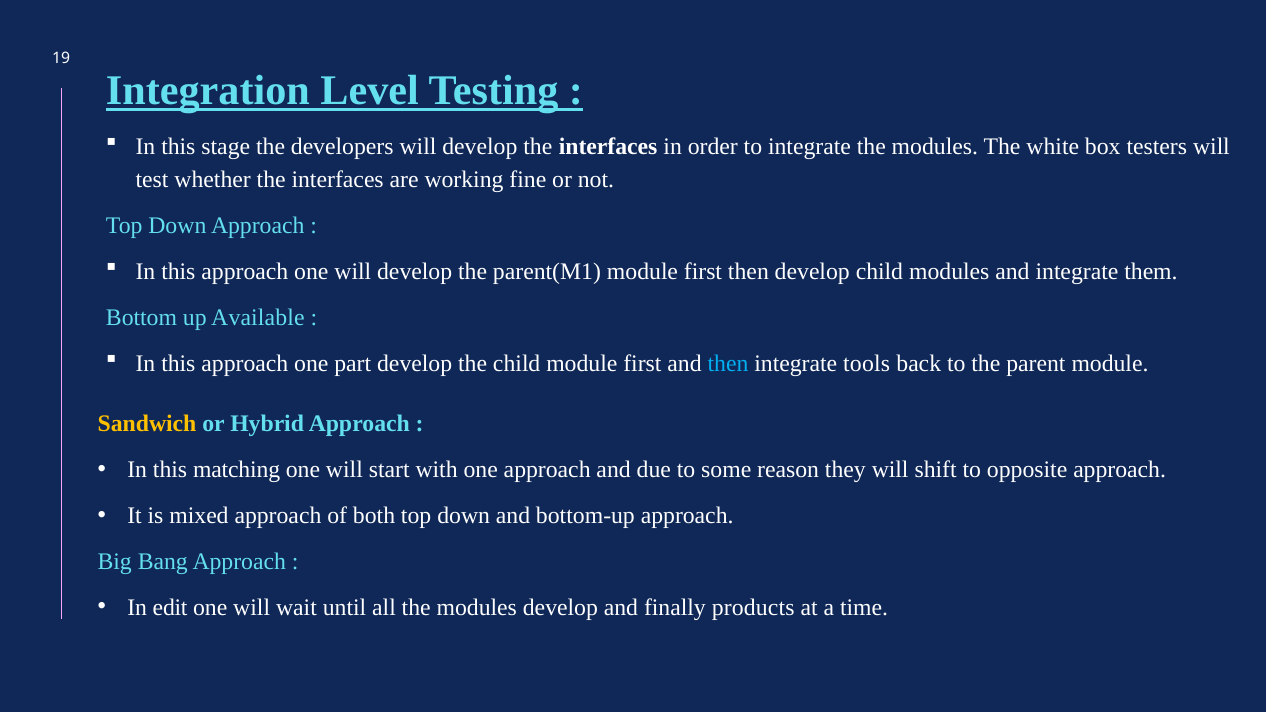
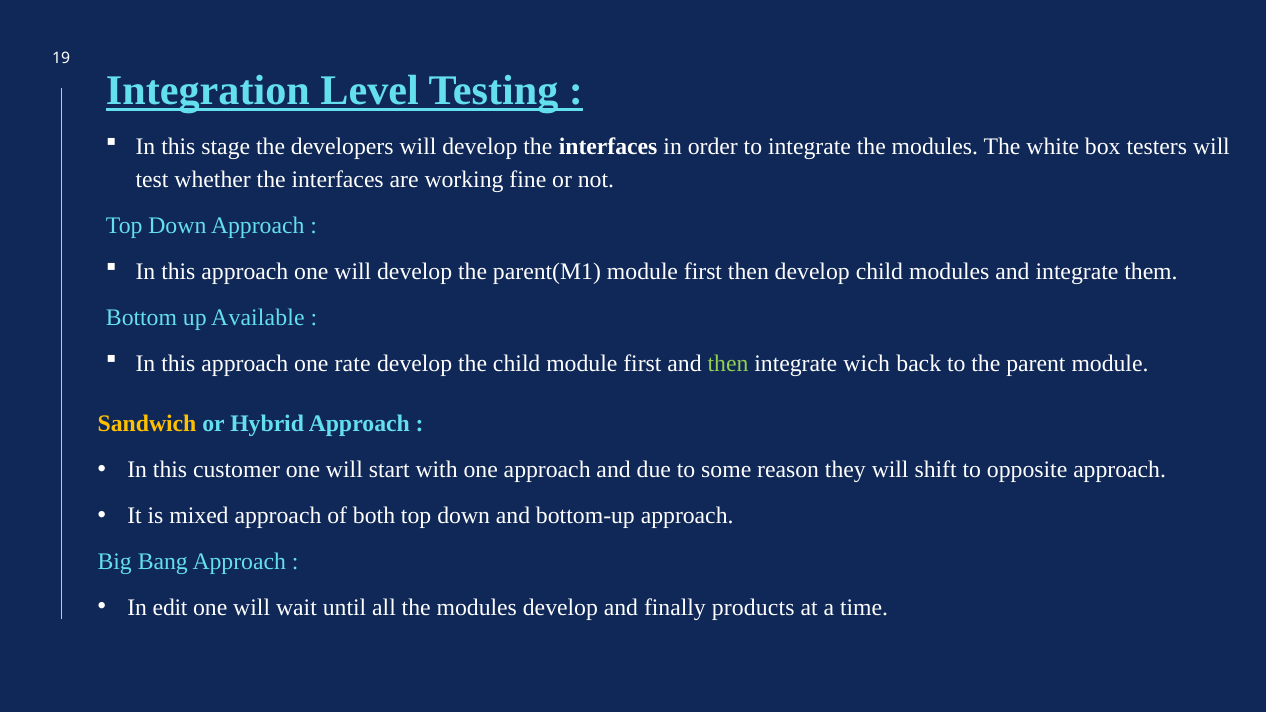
part: part -> rate (353, 363)
then colour: light blue -> light green (728, 363)
tools: tools -> wich (867, 363)
matching: matching -> customer (237, 470)
